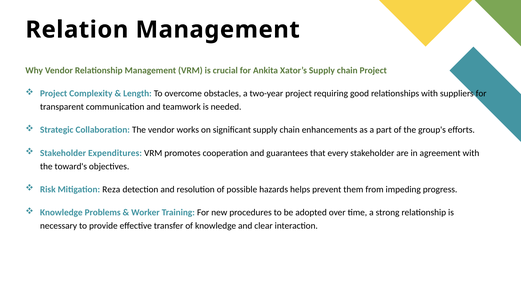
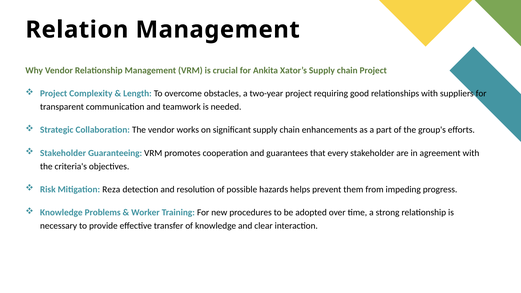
Expenditures: Expenditures -> Guaranteeing (115, 153)
toward's: toward's -> criteria's (71, 166)
